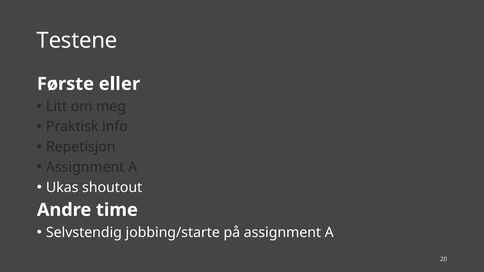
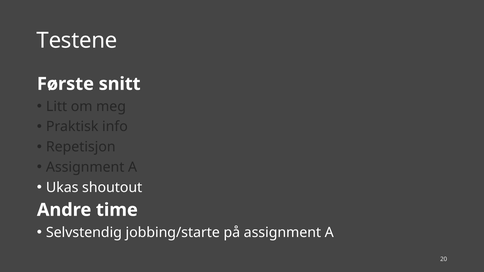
eller: eller -> snitt (120, 84)
